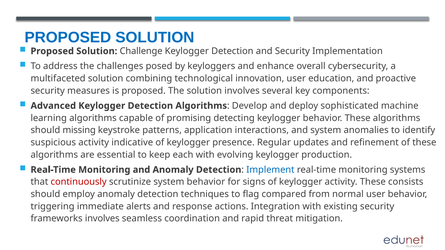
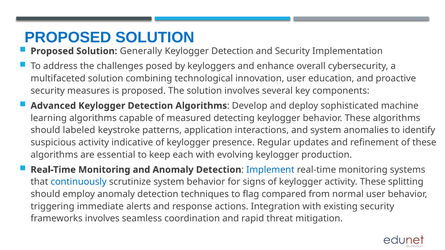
Challenge: Challenge -> Generally (141, 51)
promising: promising -> measured (189, 118)
missing: missing -> labeled (79, 130)
continuously colour: red -> blue (79, 182)
consists: consists -> splitting (406, 182)
